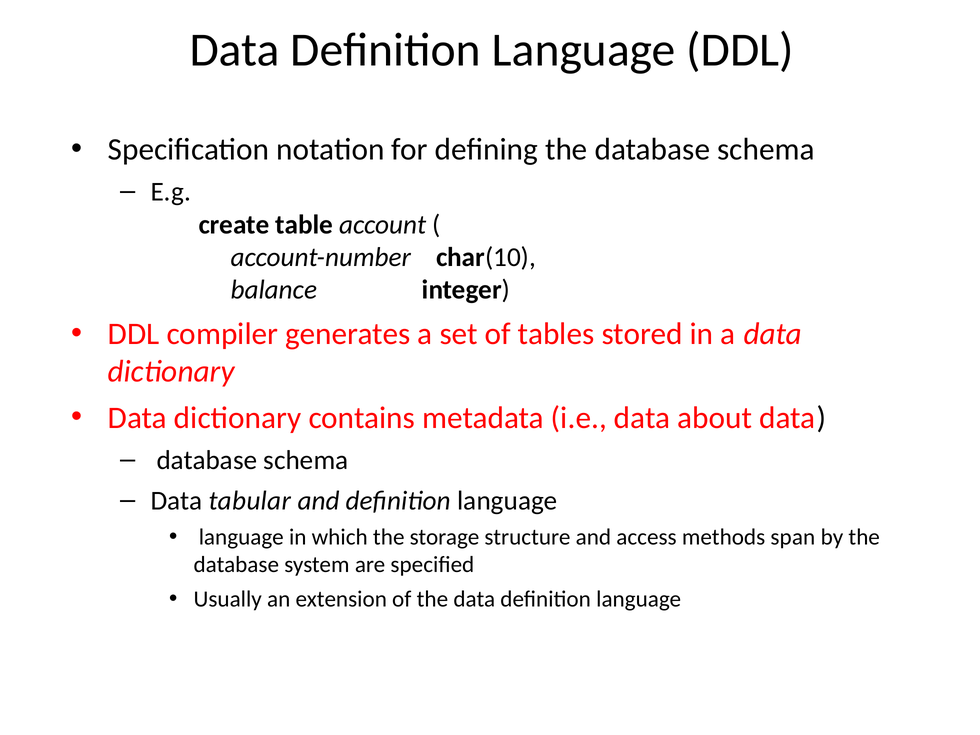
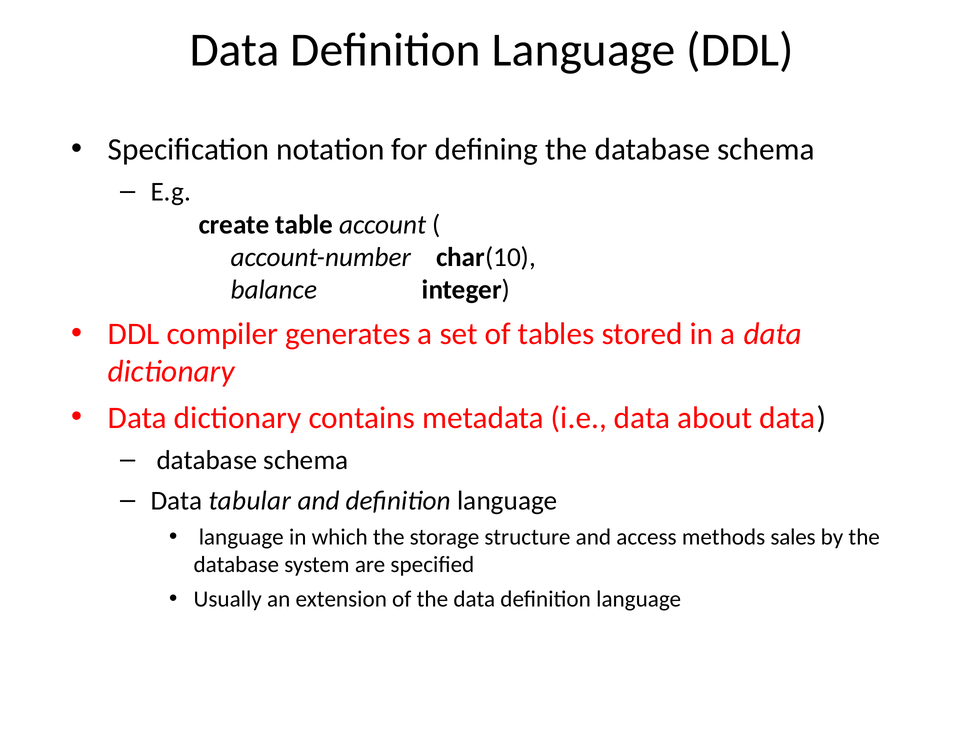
span: span -> sales (793, 537)
